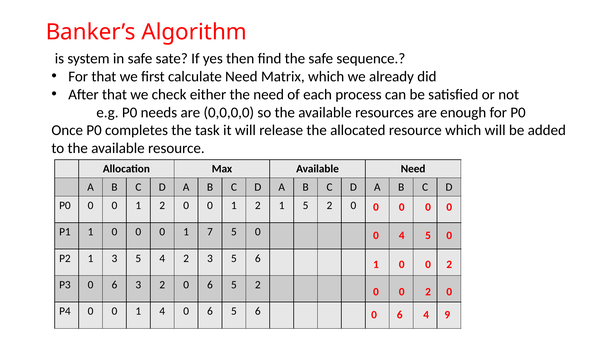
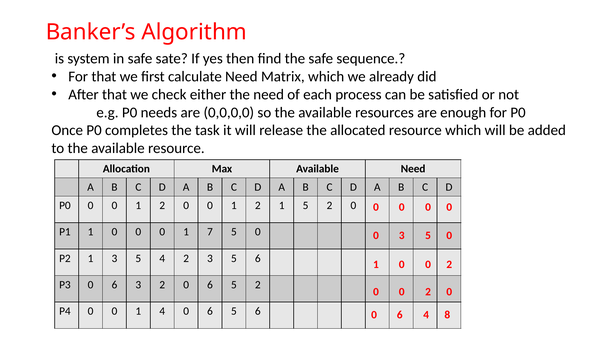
0 4: 4 -> 3 (402, 235)
9: 9 -> 8 (447, 315)
